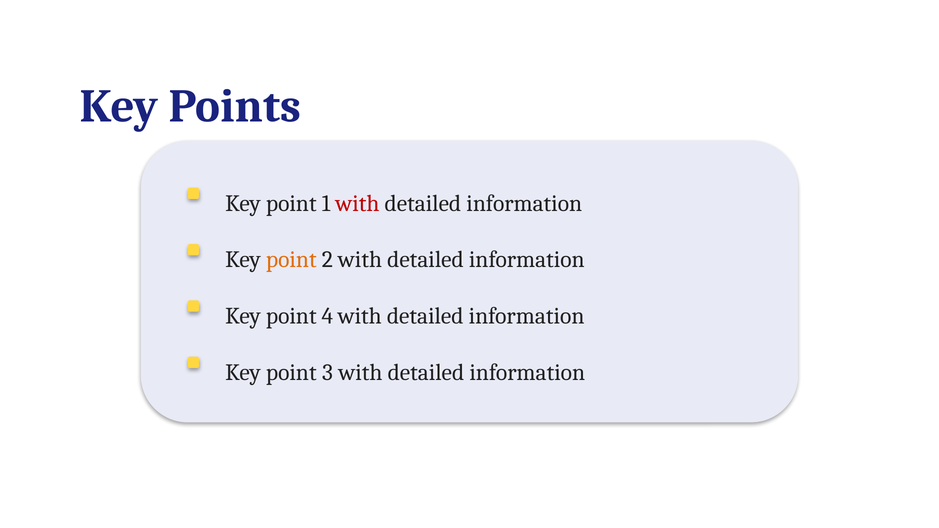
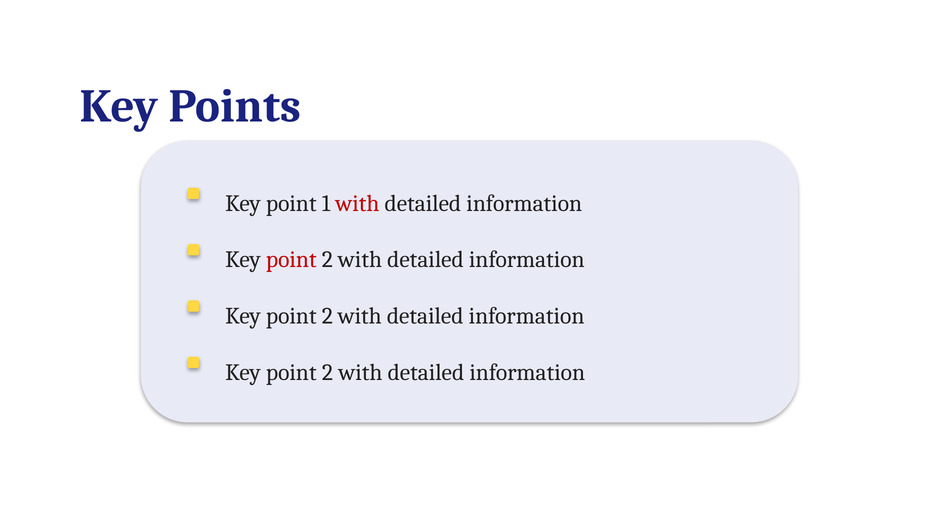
point colour: orange -> red (291, 260)
4: 4 -> 2 (327, 316)
3: 3 -> 2 (327, 372)
